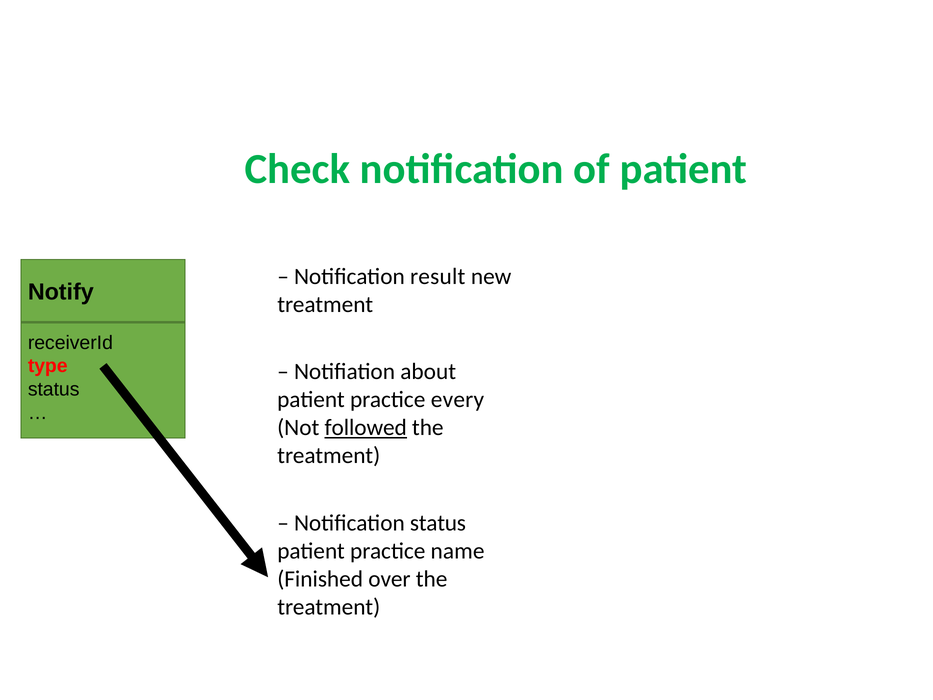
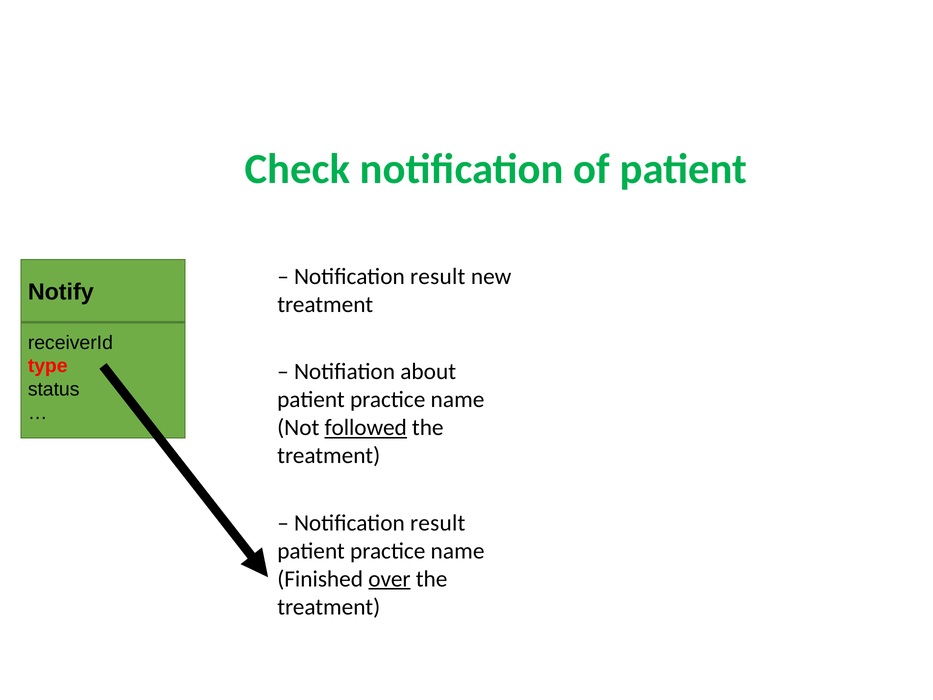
every: every -> name (458, 399)
status: status -> result (438, 523)
over underline: none -> present (389, 579)
